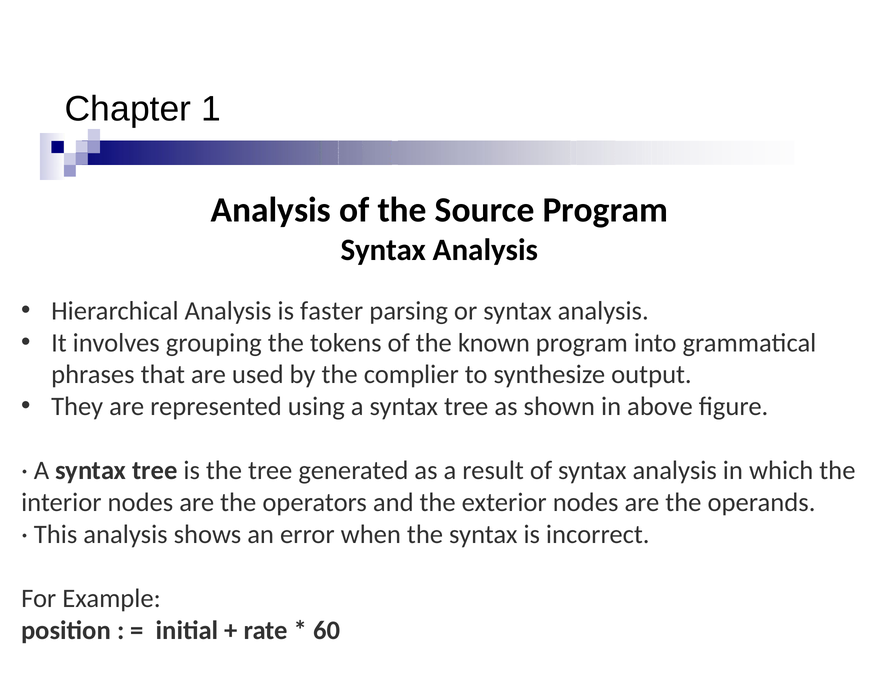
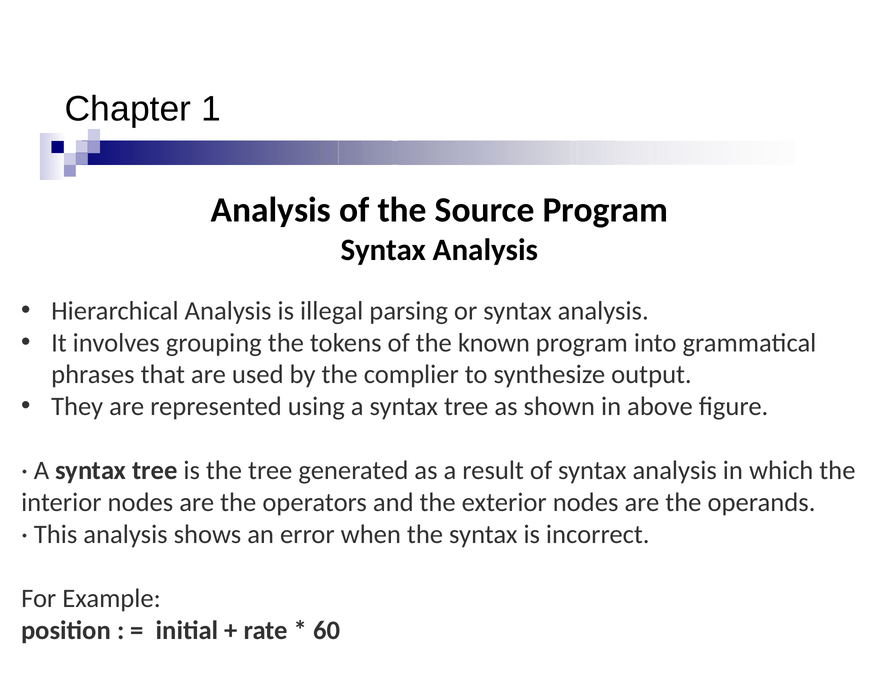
faster: faster -> illegal (332, 311)
